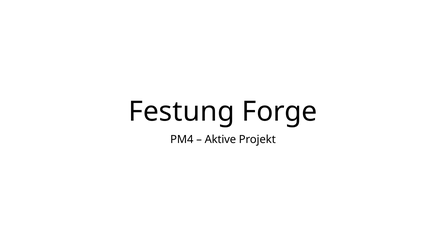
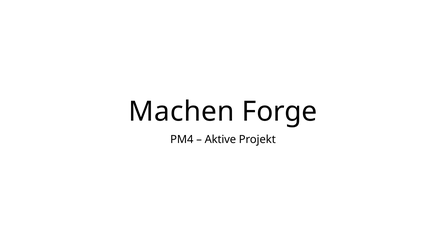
Festung: Festung -> Machen (181, 111)
